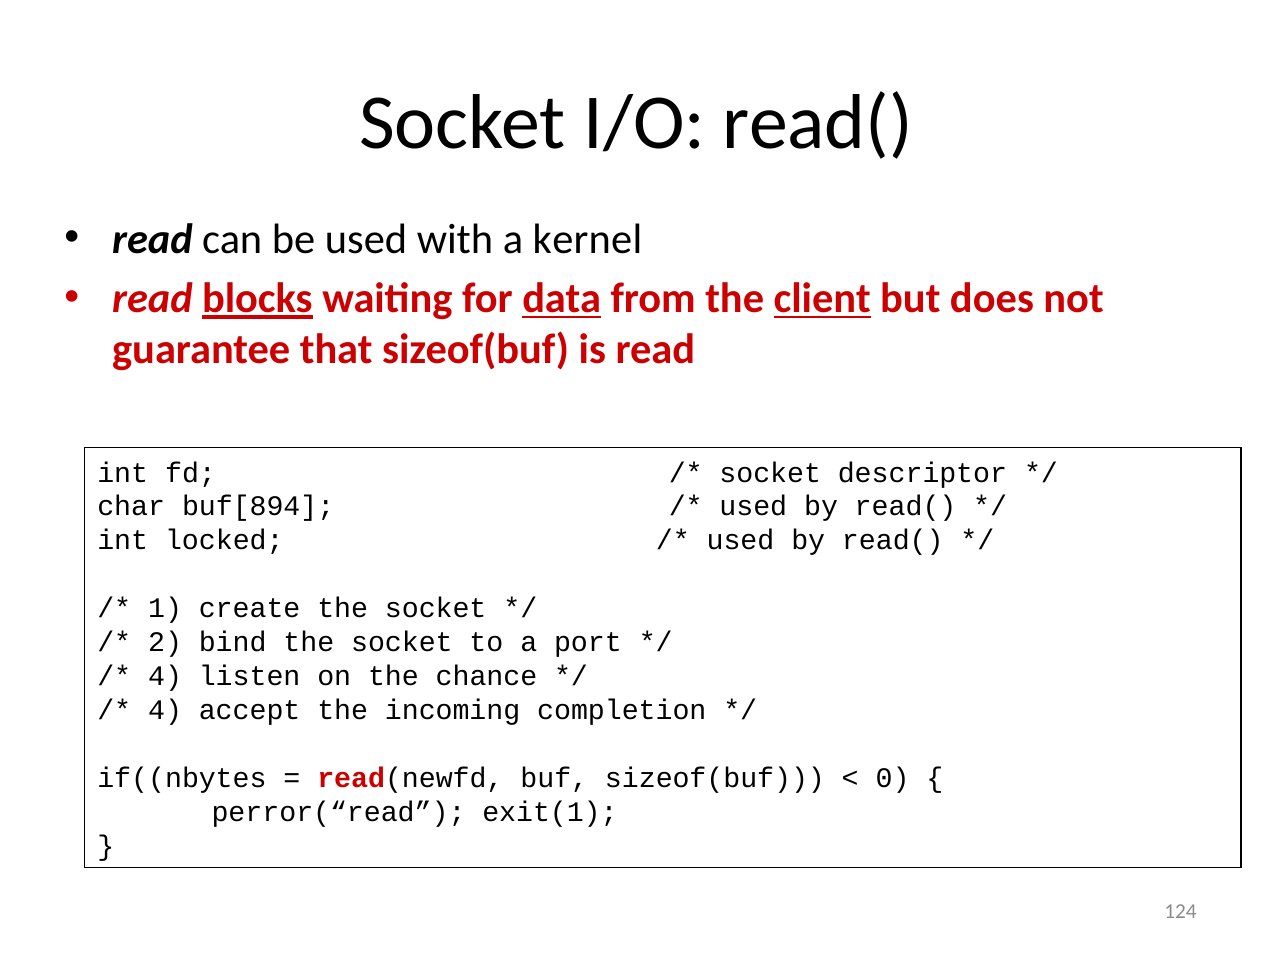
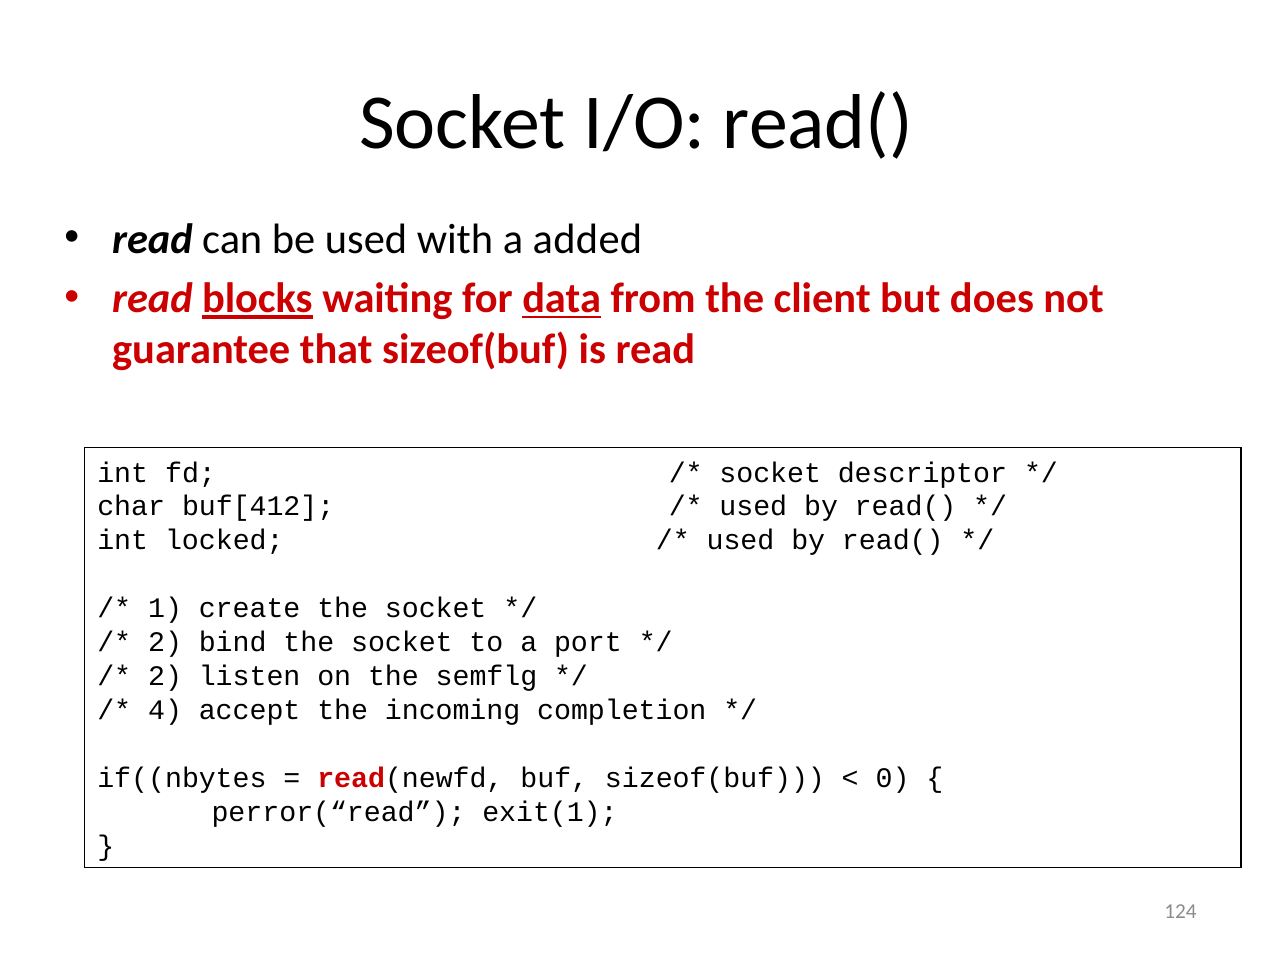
kernel: kernel -> added (587, 239)
client underline: present -> none (822, 299)
buf[894: buf[894 -> buf[412 (258, 506)
4: 4 -> 2 (165, 676)
chance: chance -> semflg (487, 676)
